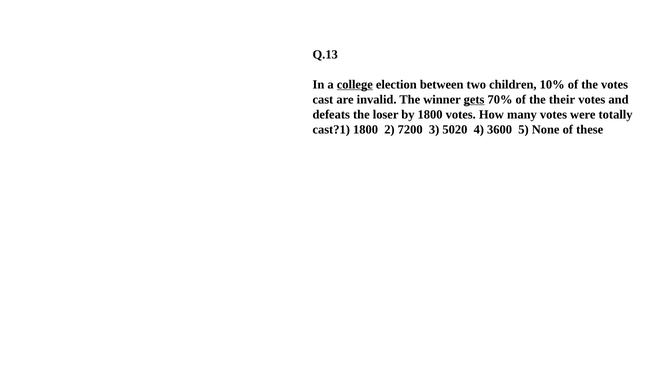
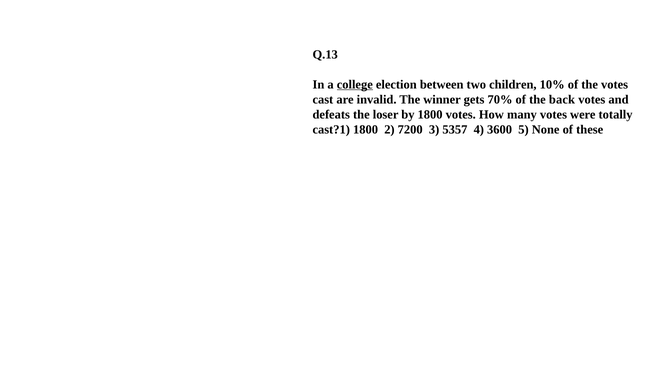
gets underline: present -> none (474, 99)
their: their -> back (562, 99)
5020: 5020 -> 5357 (455, 129)
